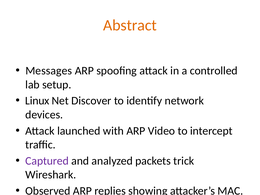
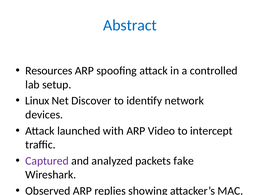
Abstract colour: orange -> blue (130, 25)
Messages: Messages -> Resources (49, 71)
trick: trick -> fake (184, 161)
